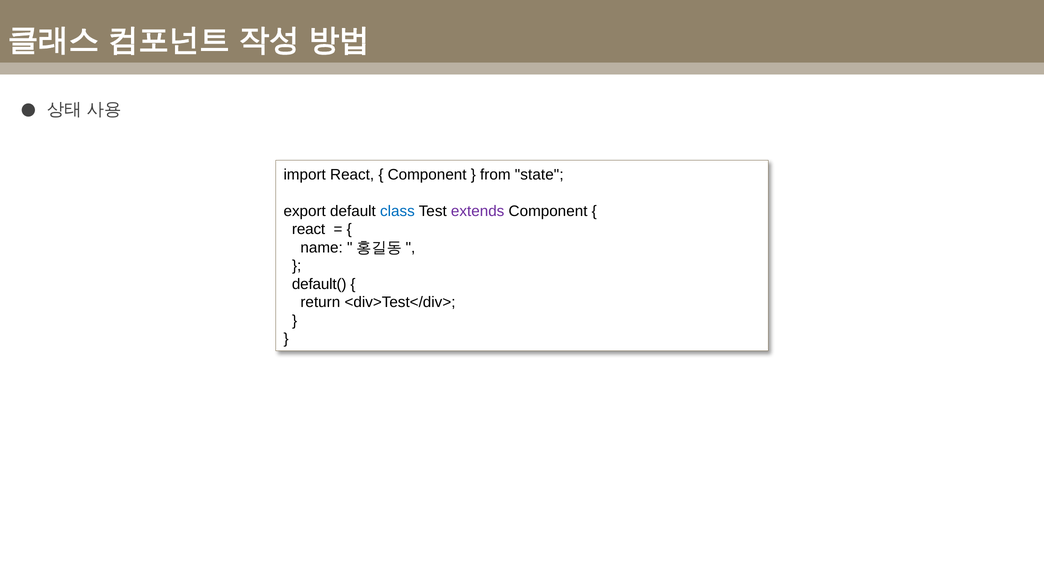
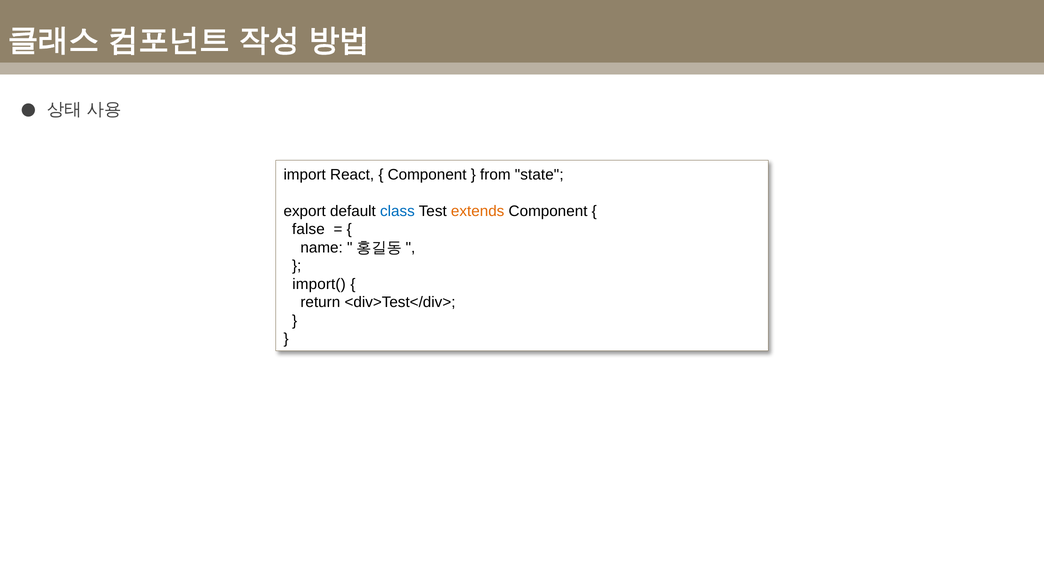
extends colour: purple -> orange (478, 211)
react: react -> false (308, 229)
default(: default( -> import( (319, 284)
